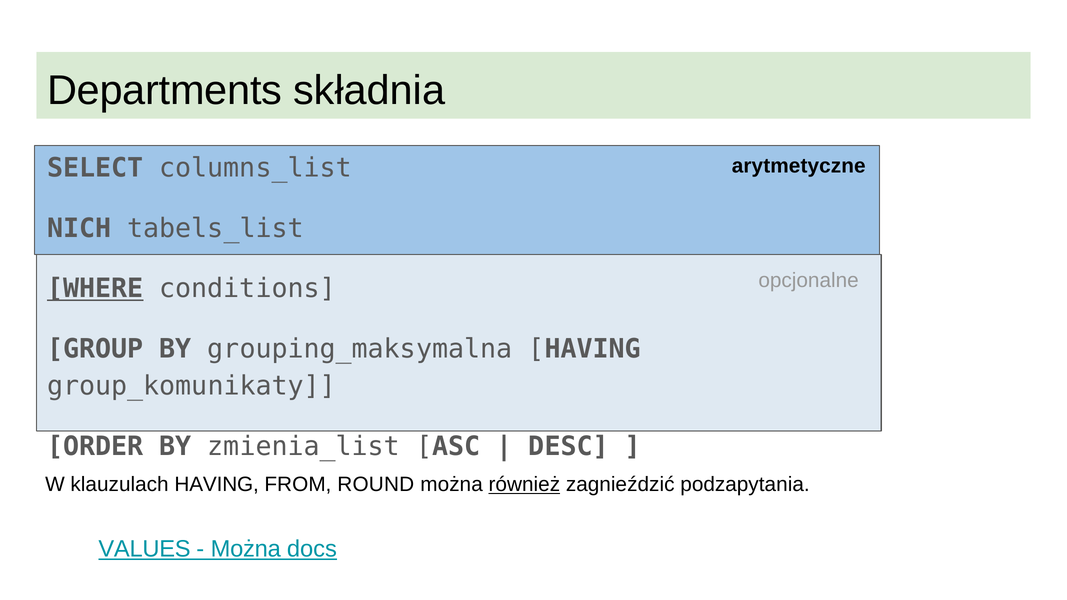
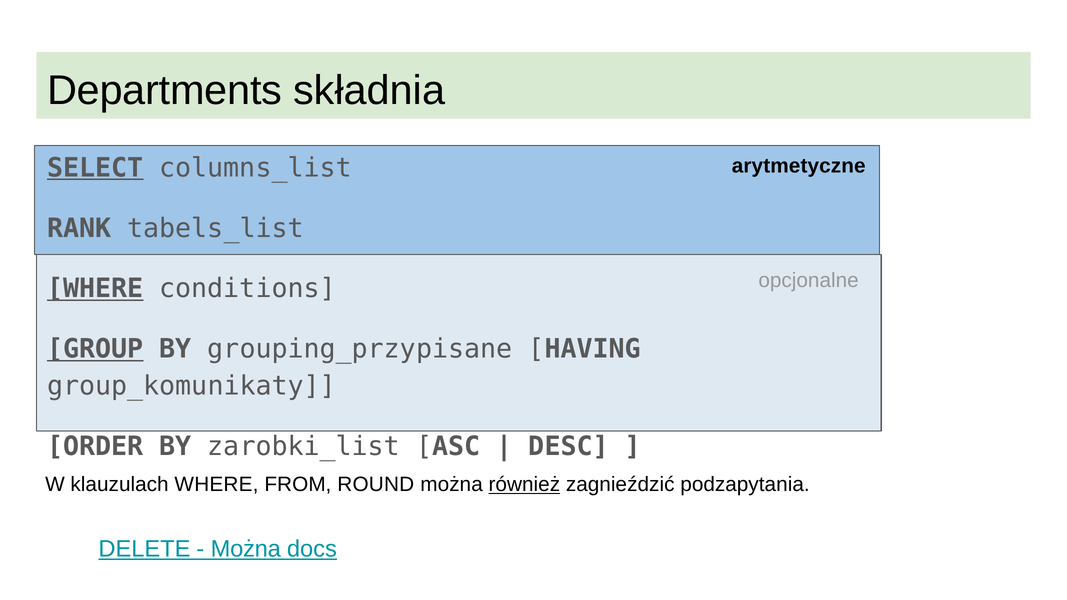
SELECT underline: none -> present (95, 168)
NICH: NICH -> RANK (79, 228)
GROUP underline: none -> present (95, 349)
grouping_maksymalna: grouping_maksymalna -> grouping_przypisane (360, 349)
zmienia_list: zmienia_list -> zarobki_list (304, 447)
klauzulach HAVING: HAVING -> WHERE (216, 485)
VALUES: VALUES -> DELETE (144, 549)
